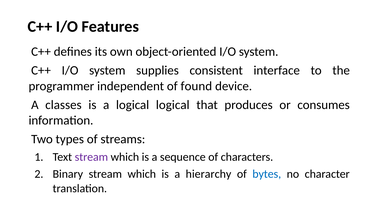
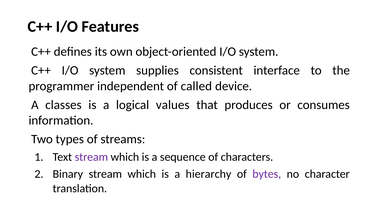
found: found -> called (196, 86)
logical logical: logical -> values (173, 105)
bytes colour: blue -> purple (267, 174)
